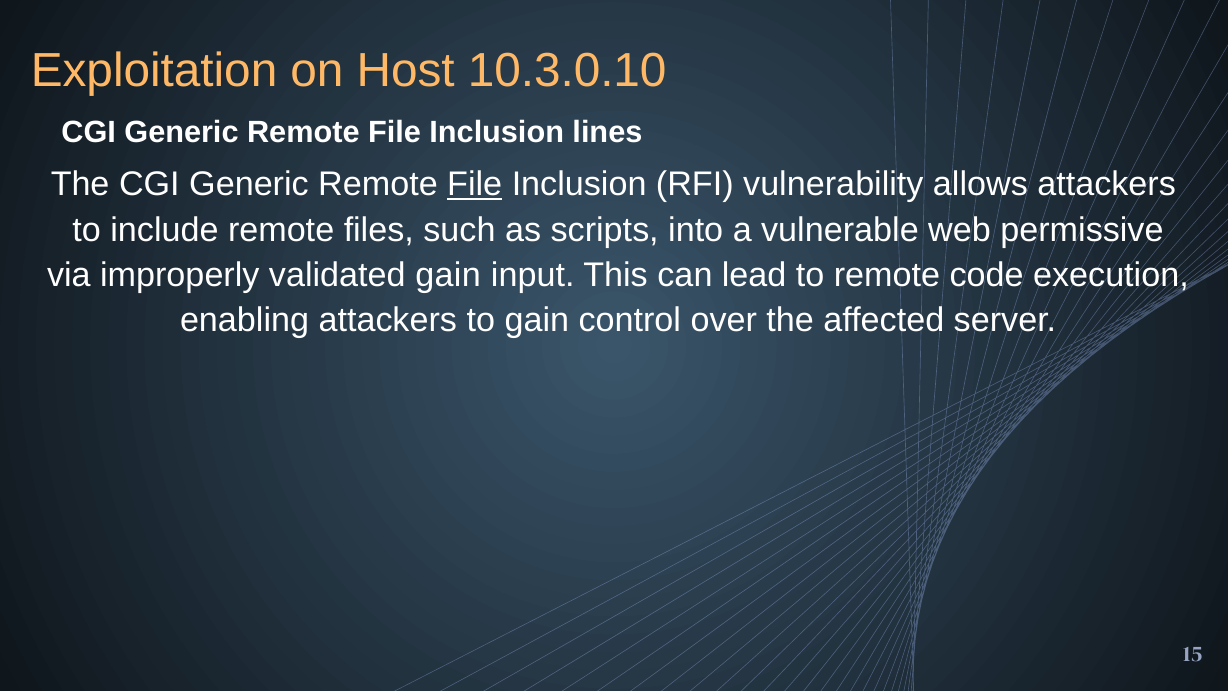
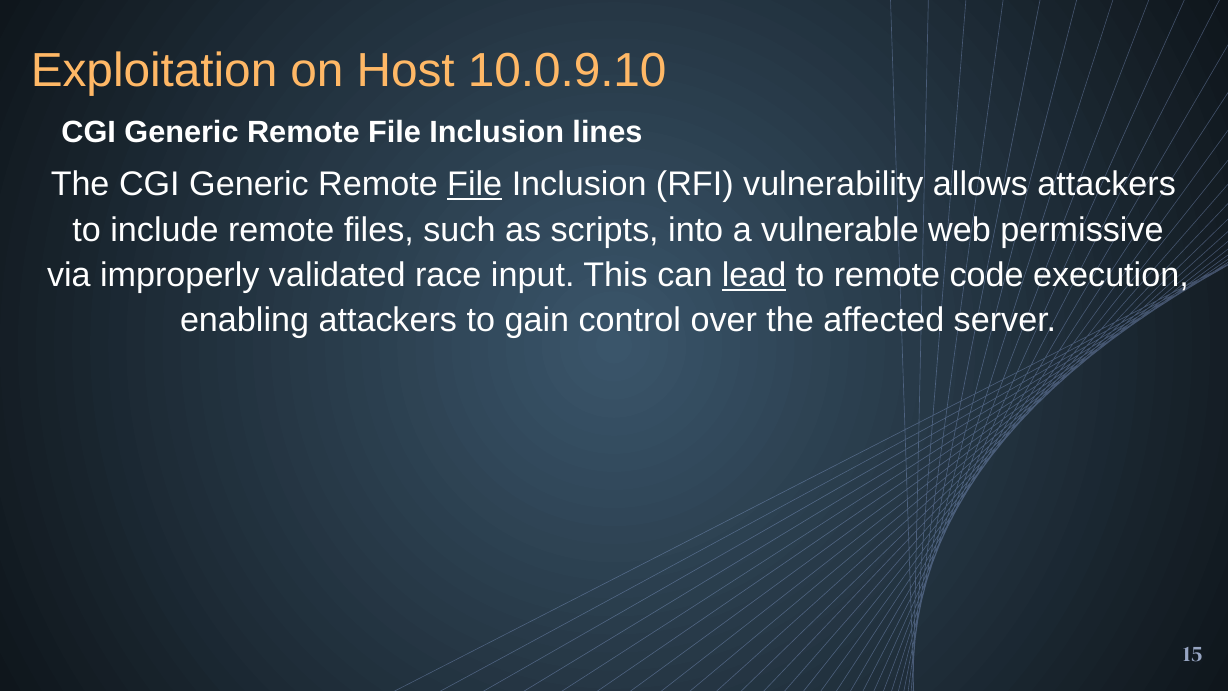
10.3.0.10: 10.3.0.10 -> 10.0.9.10 (567, 71)
validated gain: gain -> race (448, 275)
lead underline: none -> present (754, 275)
